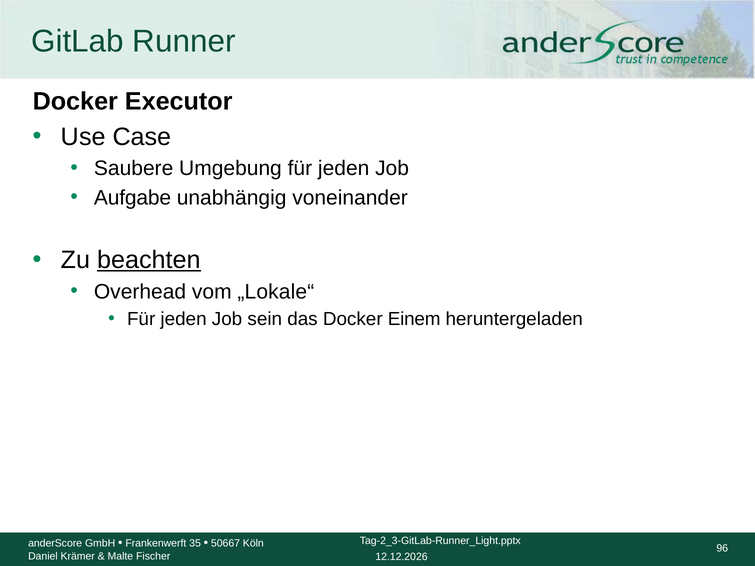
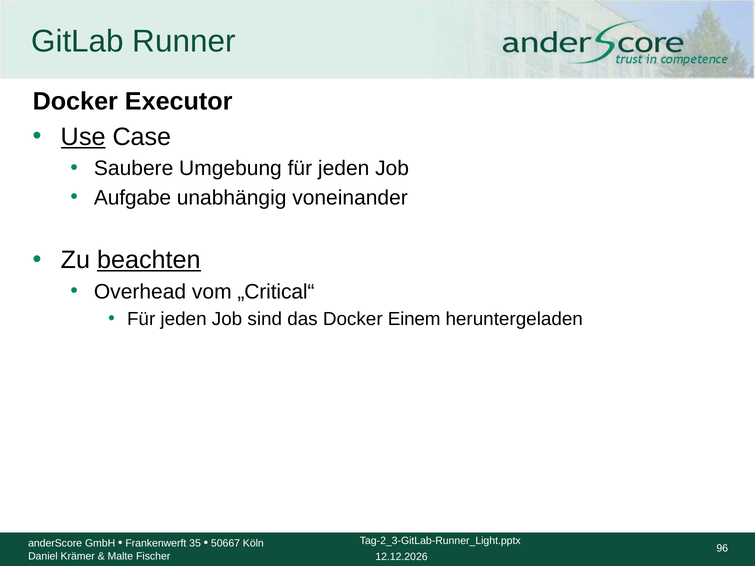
Use underline: none -> present (83, 137)
„Lokale“: „Lokale“ -> „Critical“ (276, 292)
sein: sein -> sind (265, 319)
